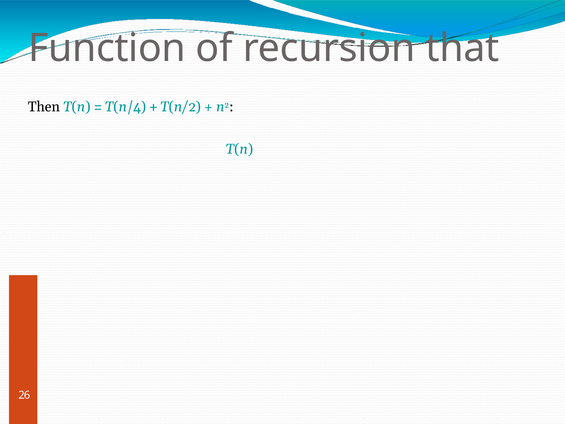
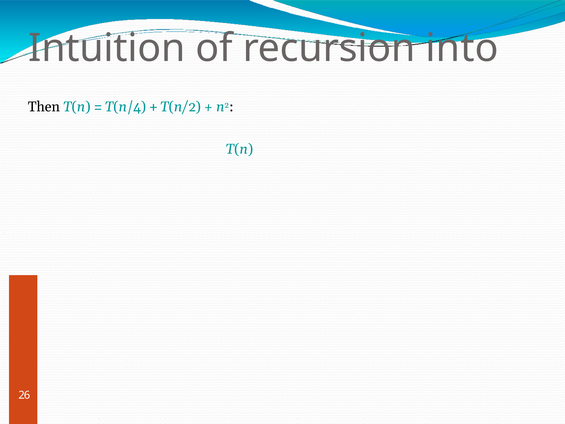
Function: Function -> Intuition (107, 48)
that: that -> into (462, 48)
